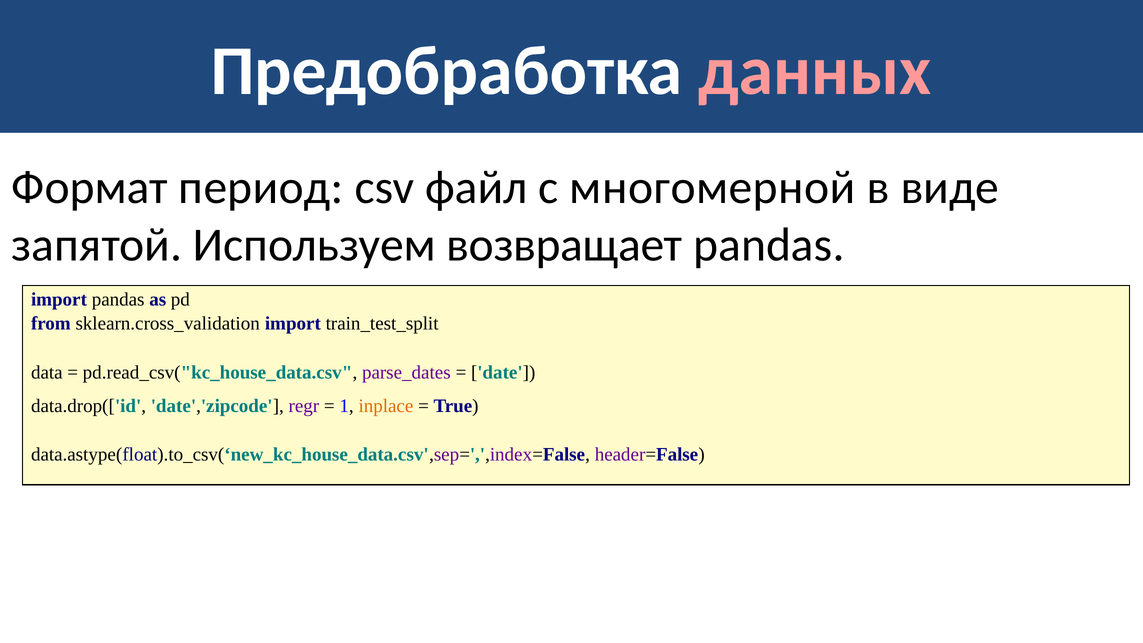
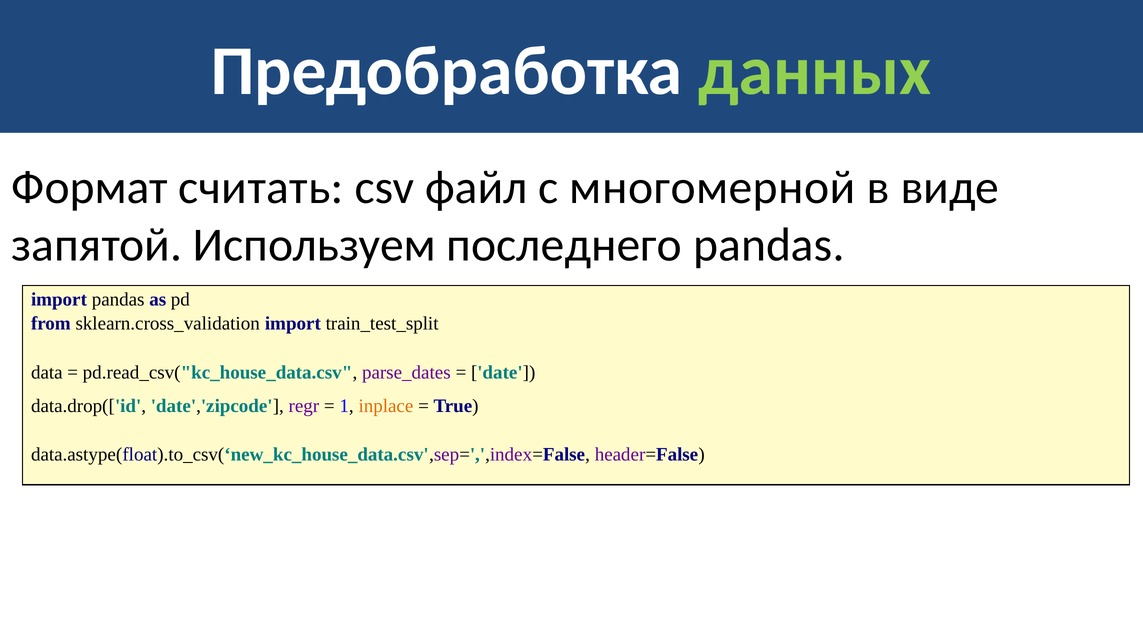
данных colour: pink -> light green (815, 71)
период: период -> считать (261, 188)
возвращает: возвращает -> последнего (564, 245)
